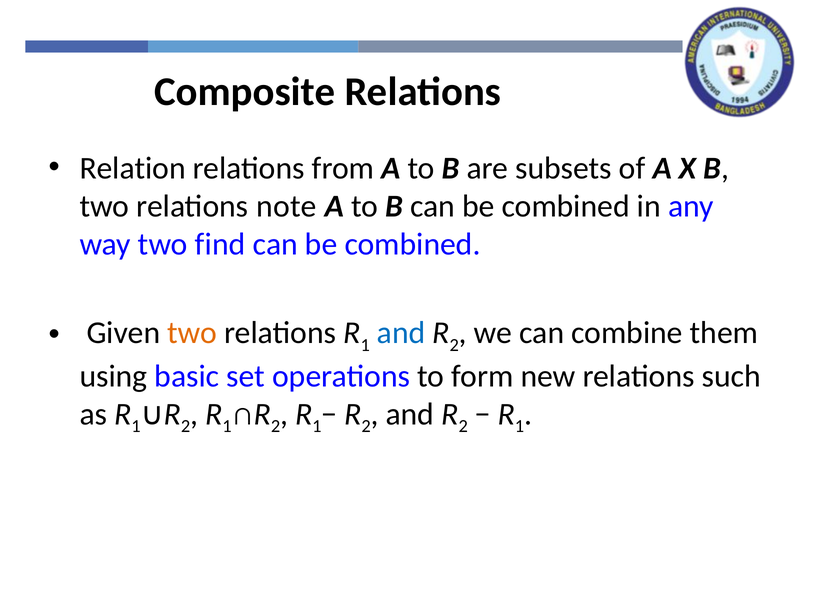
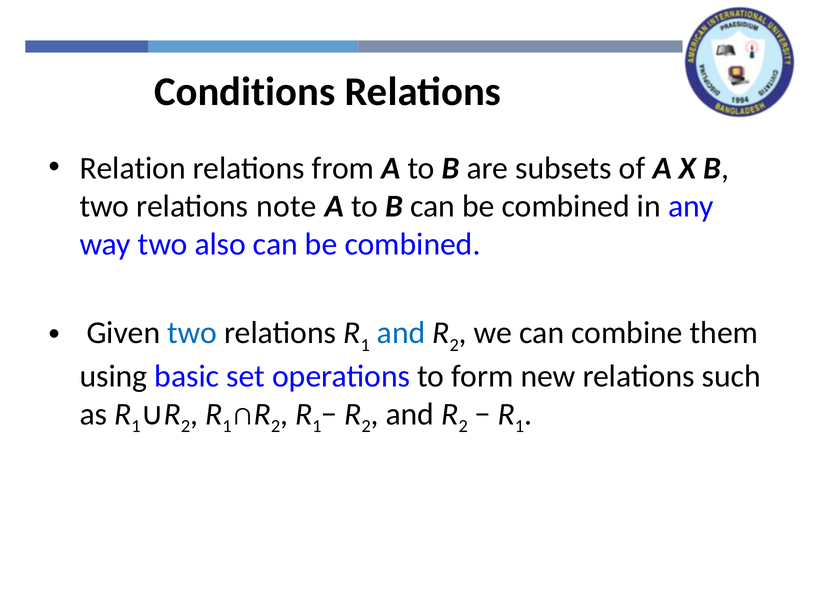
Composite: Composite -> Conditions (245, 92)
find: find -> also (220, 244)
two colour: orange -> blue (192, 333)
